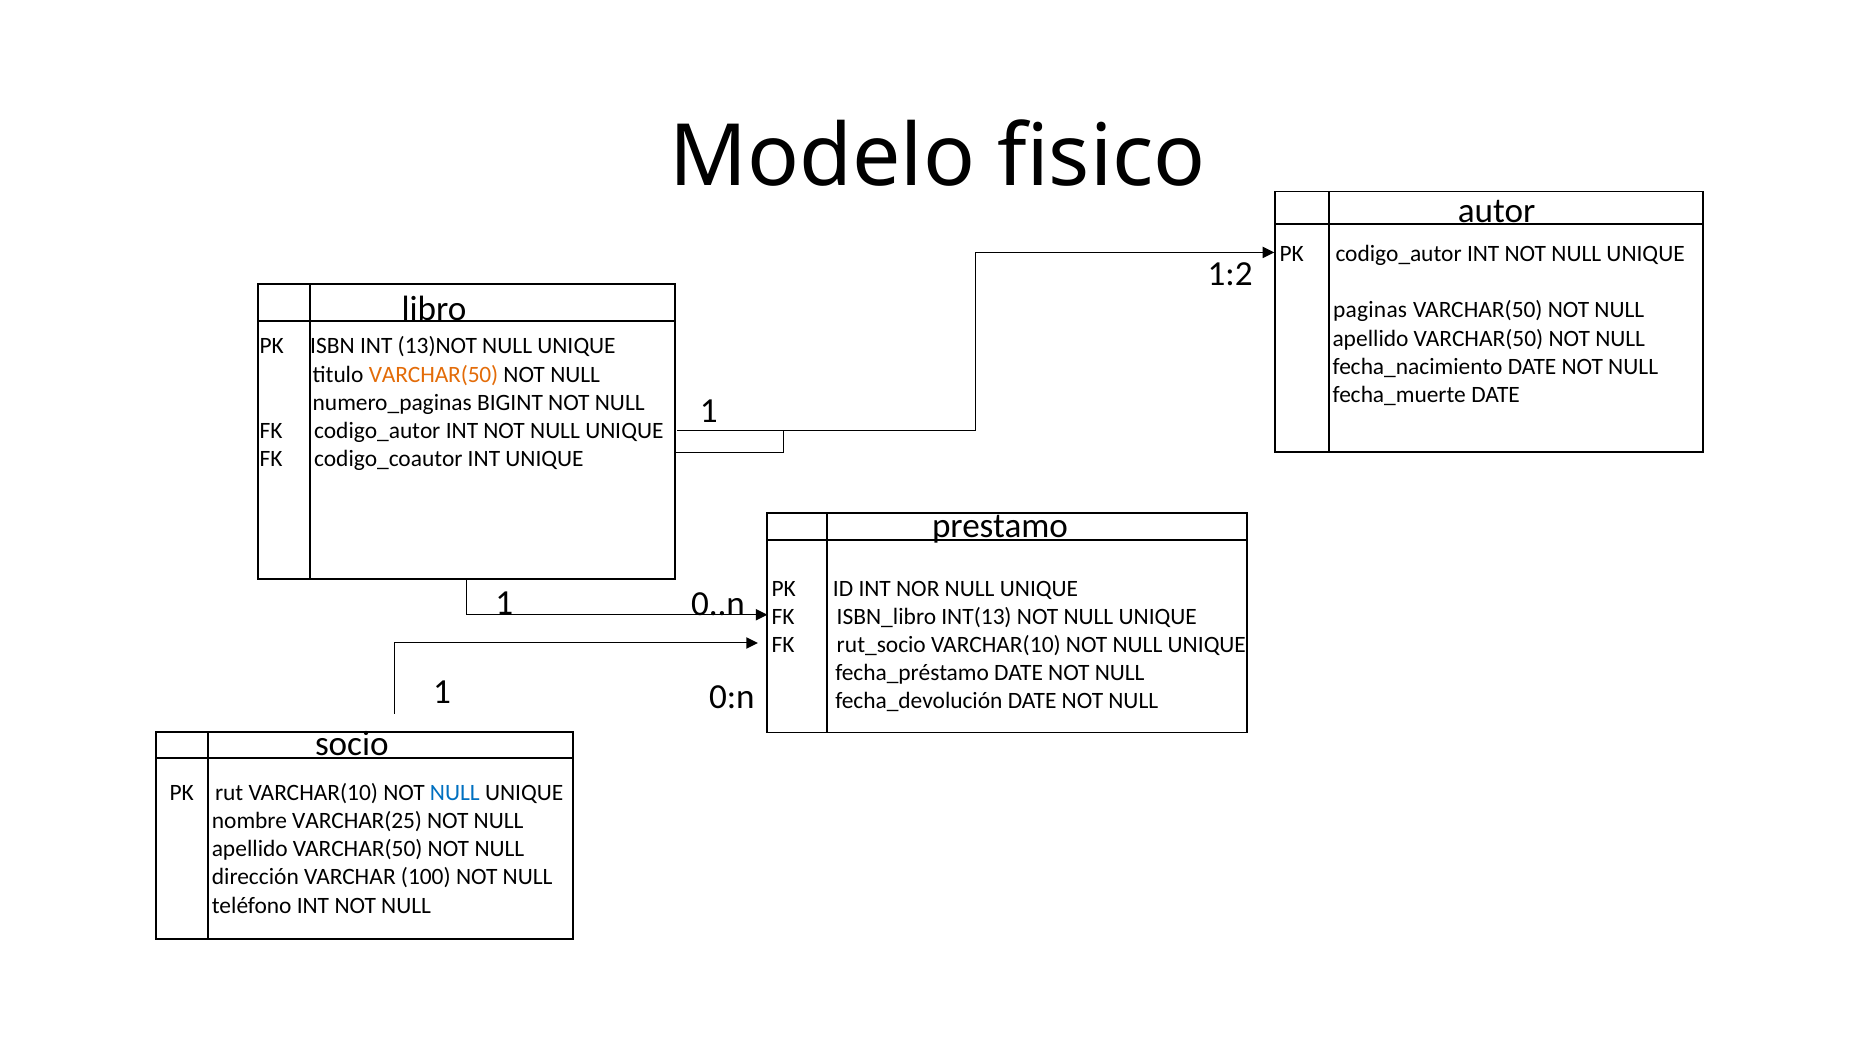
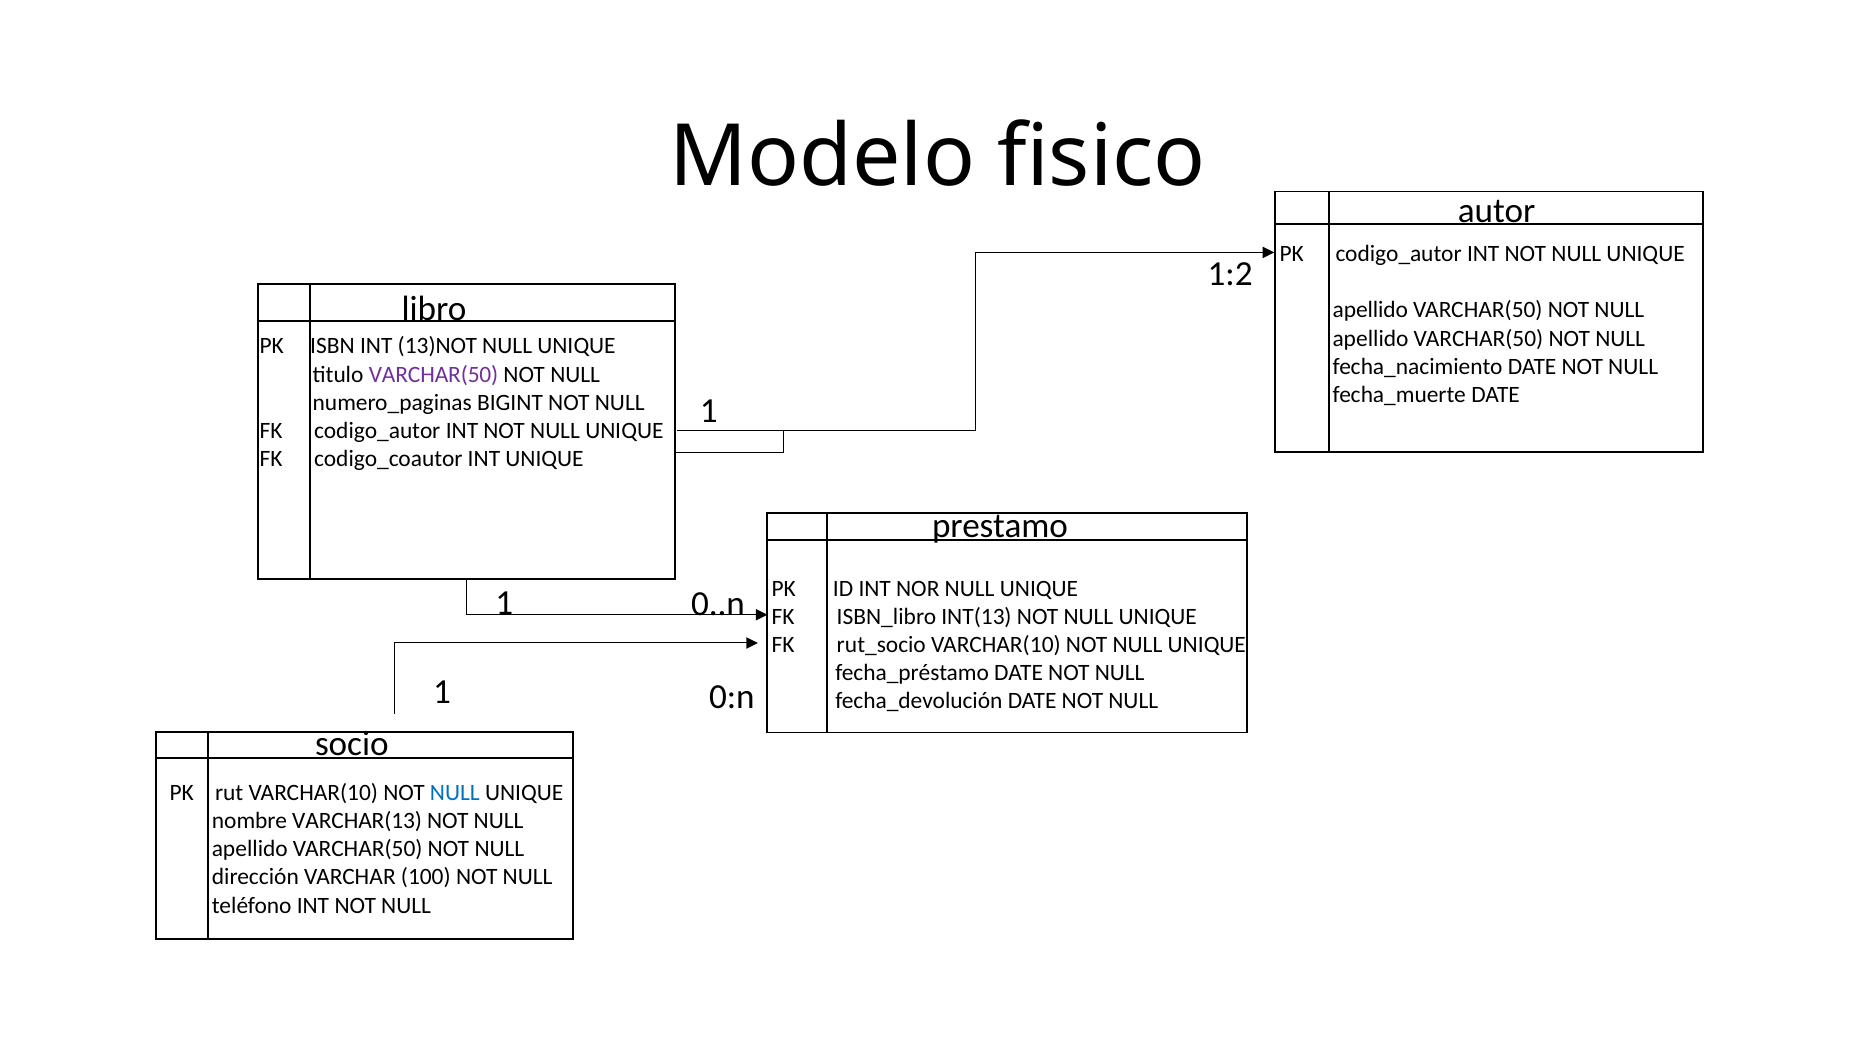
paginas: paginas -> apellido (1370, 310)
VARCHAR(50 colour: orange -> purple (434, 374)
VARCHAR(25: VARCHAR(25 -> VARCHAR(13 (357, 821)
